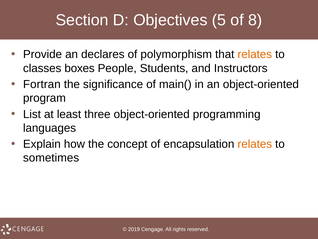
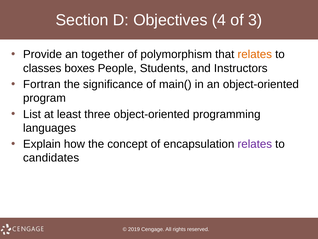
5: 5 -> 4 (219, 20)
8: 8 -> 3 (255, 20)
declares: declares -> together (103, 54)
relates colour: orange -> purple (255, 144)
sometimes: sometimes -> candidates (51, 158)
